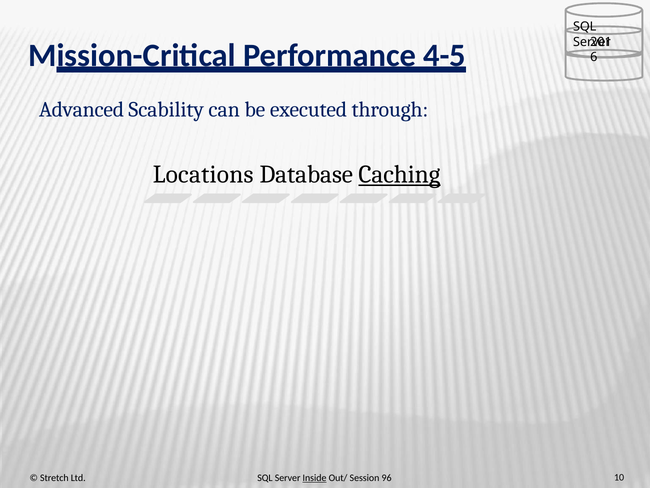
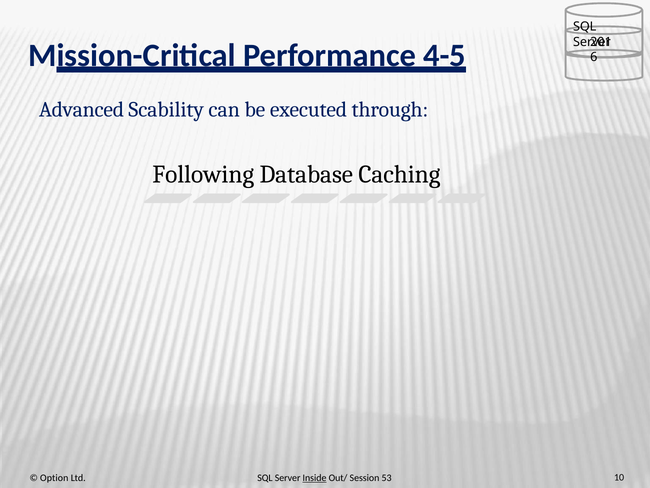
Locations: Locations -> Following (203, 174)
Caching underline: present -> none (399, 174)
Stretch: Stretch -> Option (54, 477)
96: 96 -> 53 (387, 477)
